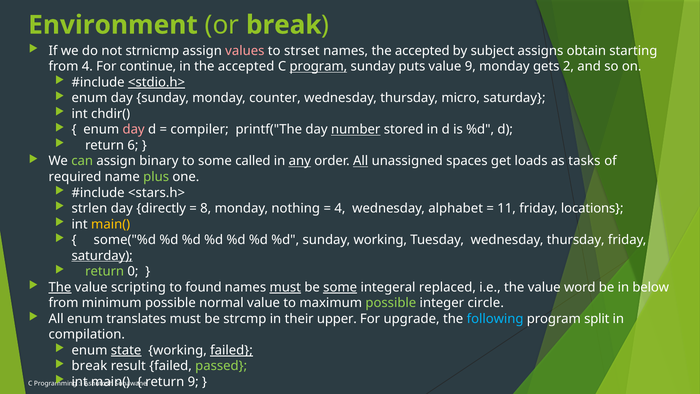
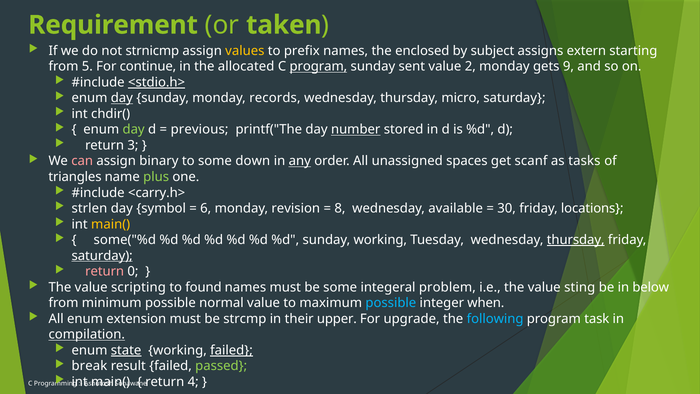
Environment: Environment -> Requirement (113, 25)
or break: break -> taken (284, 25)
values colour: pink -> yellow (245, 51)
strset: strset -> prefix (302, 51)
names the accepted: accepted -> enclosed (422, 51)
obtain: obtain -> extern (586, 51)
from 4: 4 -> 5 (87, 67)
in the accepted: accepted -> allocated (246, 67)
puts: puts -> sent (412, 67)
value 9: 9 -> 2 (470, 67)
2: 2 -> 9 (568, 67)
day underline: none -> present (122, 98)
counter: counter -> records (275, 98)
day colour: pink -> light green (134, 130)
compiler: compiler -> previous (200, 130)
6: 6 -> 3 (133, 145)
can colour: light green -> pink (82, 161)
called: called -> down (253, 161)
All underline: present -> none (361, 161)
loads: loads -> scanf (531, 161)
required: required -> triangles (75, 177)
<stars.h>: <stars.h> -> <carry.h> (157, 193)
directly: directly -> symbol (161, 208)
8: 8 -> 6 (206, 208)
nothing: nothing -> revision (296, 208)
4: 4 -> 8 (340, 208)
alphabet: alphabet -> available (456, 208)
11: 11 -> 30 (507, 208)
thursday underline: none -> present (576, 240)
return colour: light green -> pink (105, 271)
The underline: present -> none (60, 287)
must underline: present -> none (285, 287)
some underline: present -> none (340, 287)
replaced: replaced -> problem (447, 287)
word: word -> sting (580, 287)
possible colour: light green -> light blue (391, 303)
circle: circle -> when (486, 303)
translates: translates -> extension (136, 319)
split: split -> task (597, 319)
compilation underline: none -> present (87, 334)
return 9: 9 -> 4 (193, 382)
